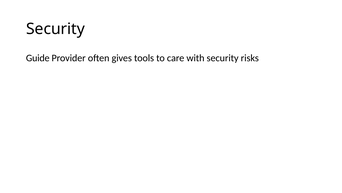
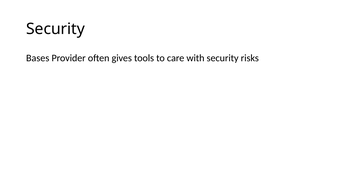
Guide: Guide -> Bases (38, 58)
